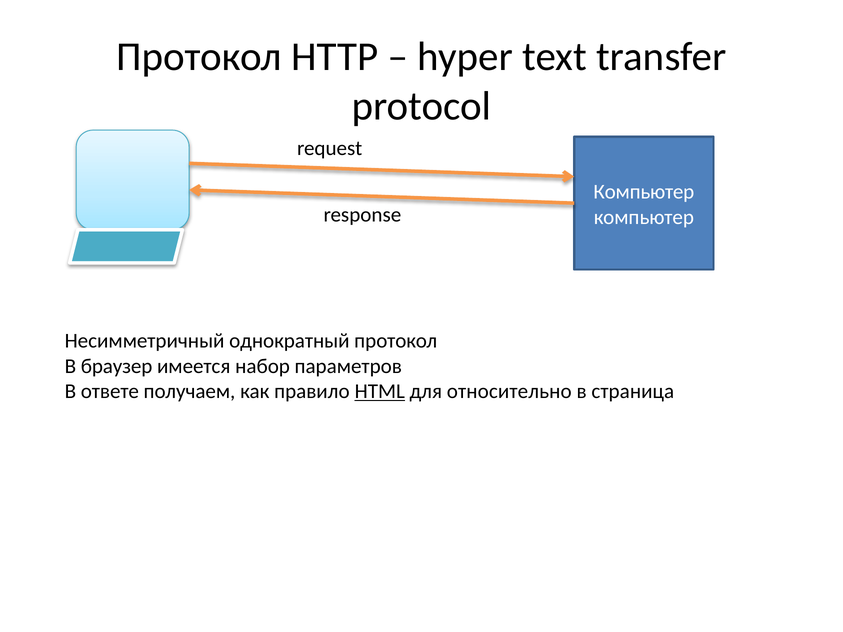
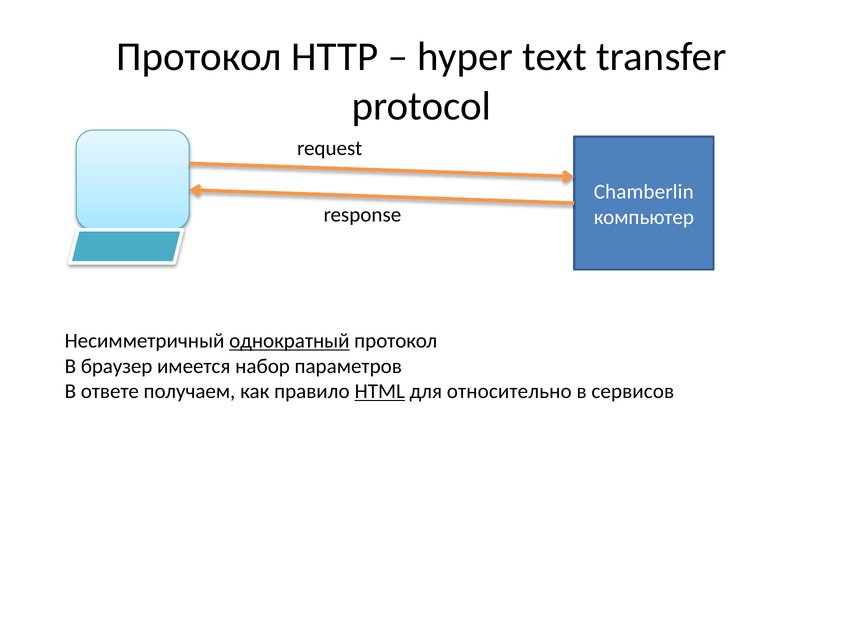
Компьютер: Компьютер -> Chamberlin (644, 192)
однократный underline: none -> present (289, 341)
страница: страница -> сервисов (633, 392)
